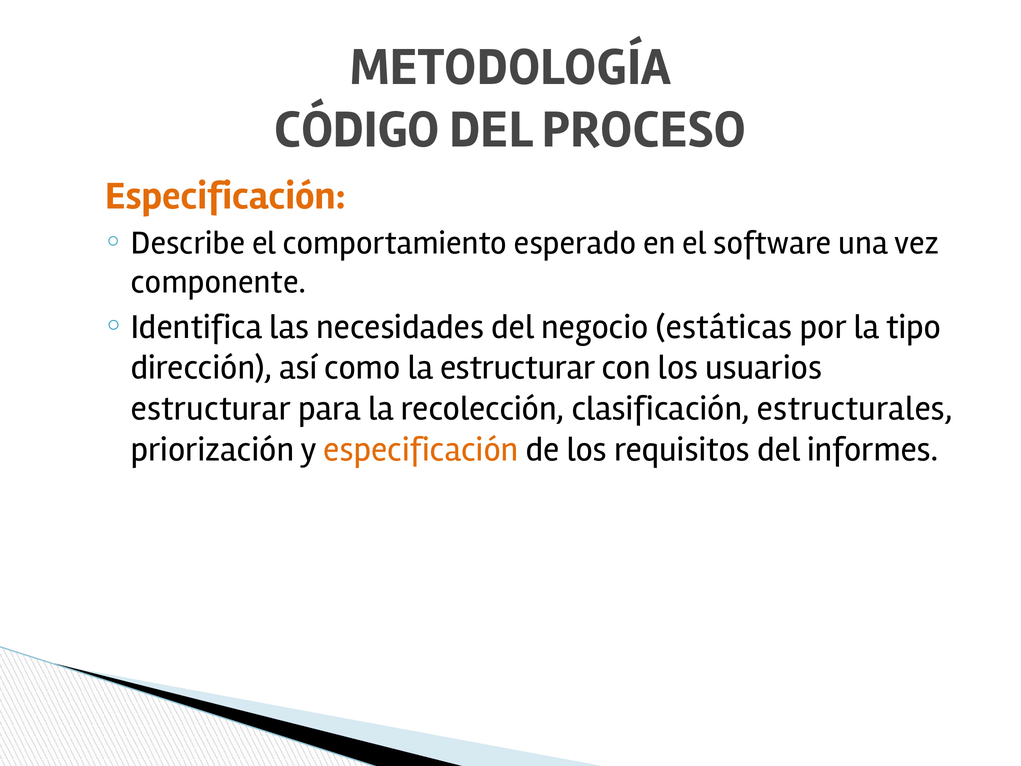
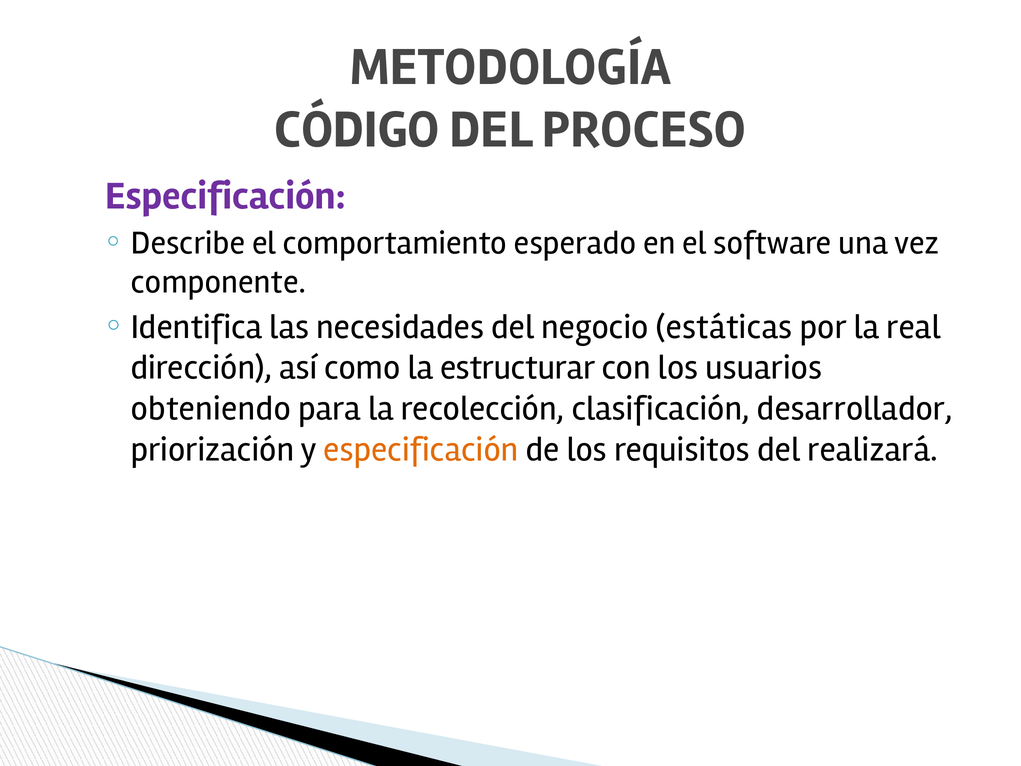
Especificación colour: orange -> purple (225, 196)
tipo: tipo -> real (913, 327)
estructurar: estructurar -> obteniendo (211, 408)
estructurales: estructurales -> desarrollador (855, 408)
informes: informes -> realizará (873, 449)
